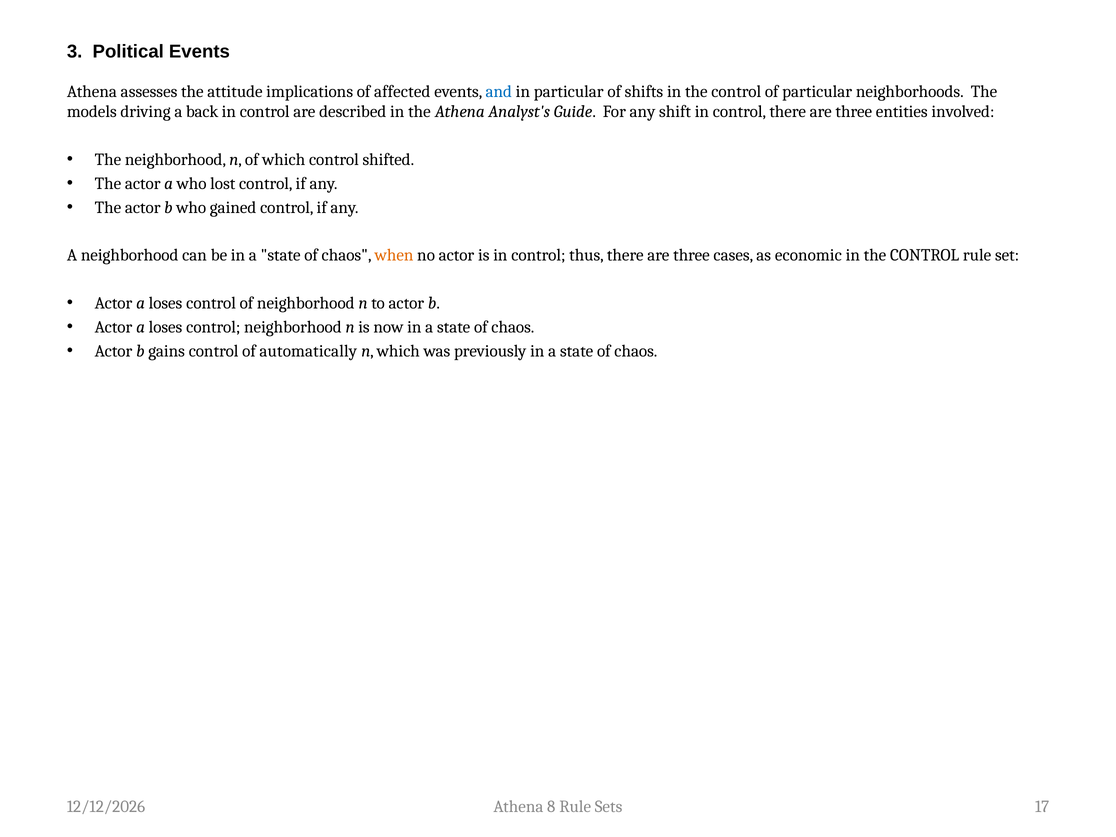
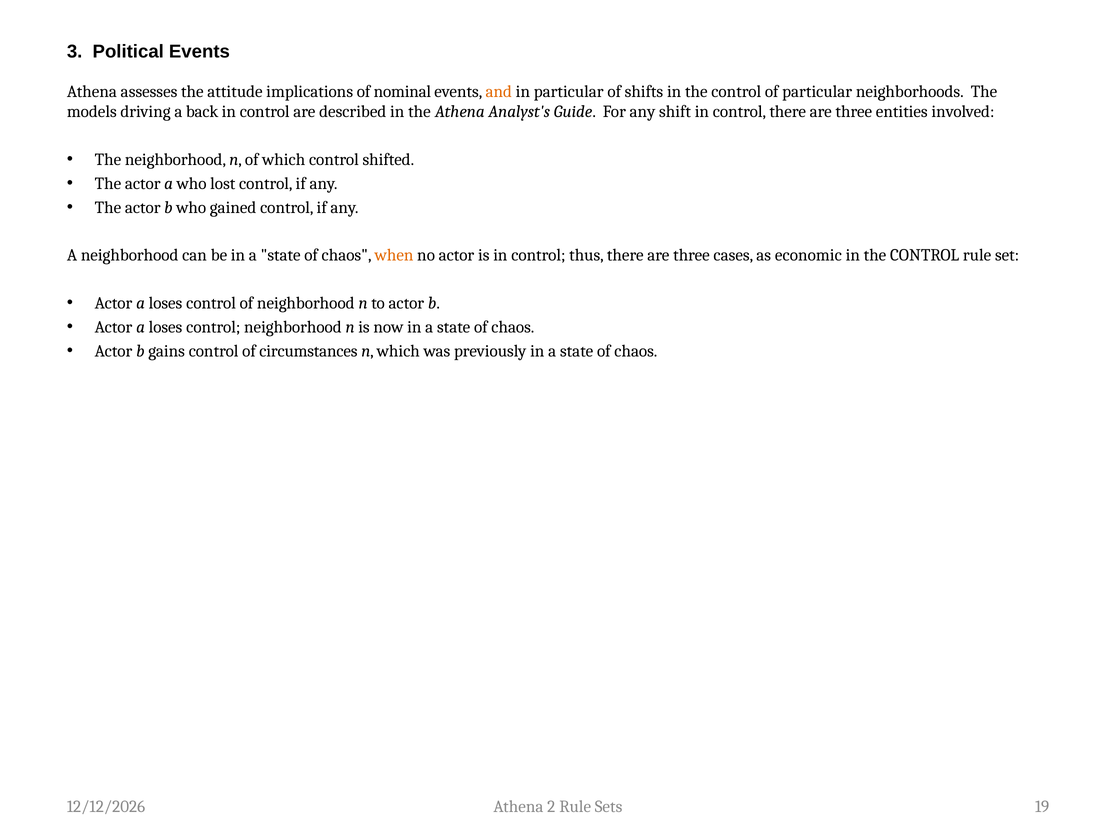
affected: affected -> nominal (402, 91)
and colour: blue -> orange (499, 91)
automatically: automatically -> circumstances (308, 351)
8: 8 -> 2 (551, 807)
17: 17 -> 19 (1042, 807)
